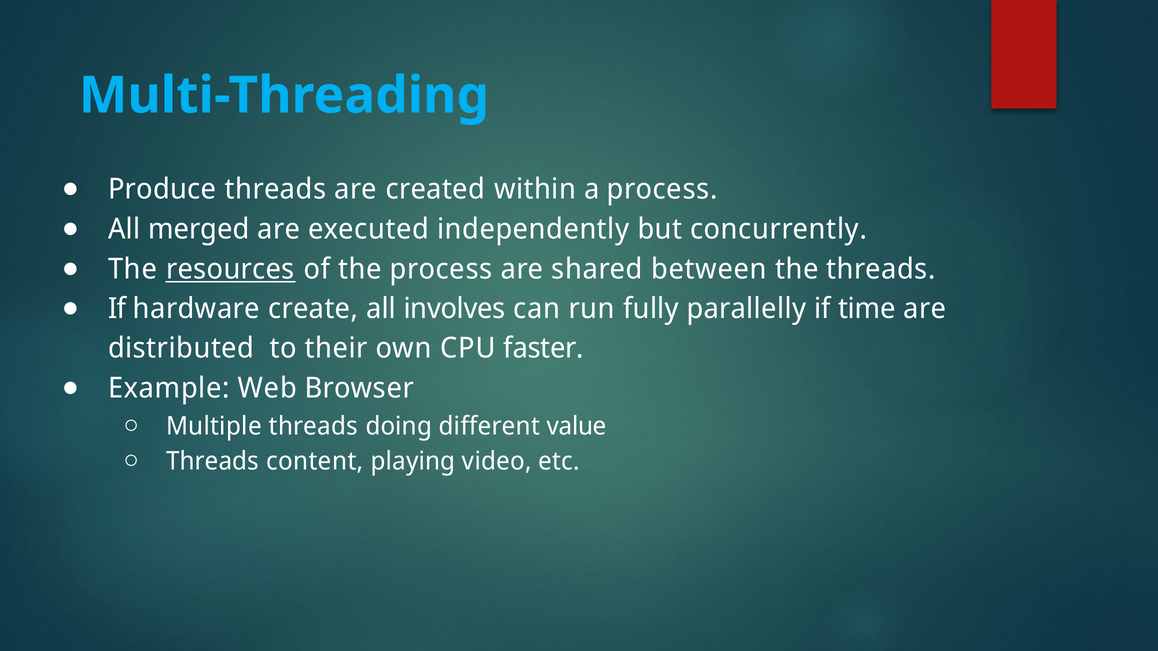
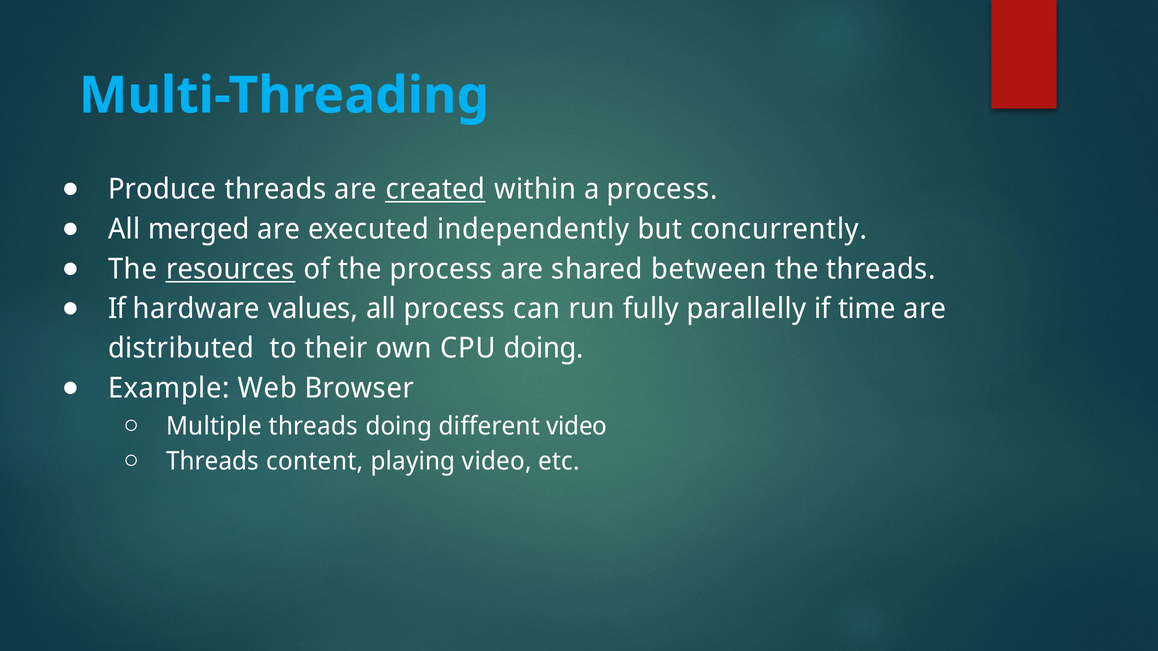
created underline: none -> present (435, 189)
create: create -> values (313, 309)
all involves: involves -> process (454, 309)
CPU faster: faster -> doing (544, 349)
value: value -> video (577, 427)
